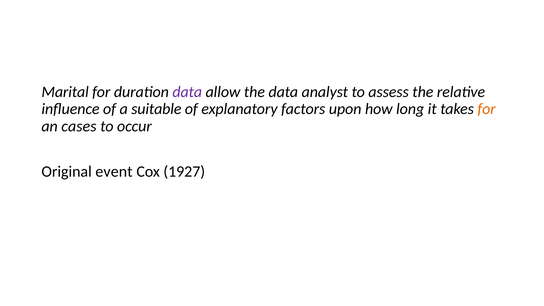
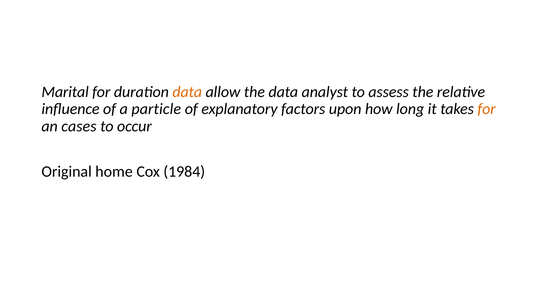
data colour: purple -> orange (187, 92)
suitable: suitable -> particle (156, 109)
event: event -> home (114, 172)
1927: 1927 -> 1984 (184, 172)
